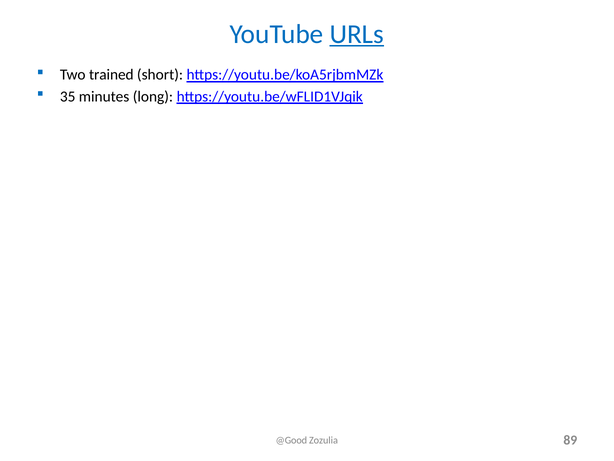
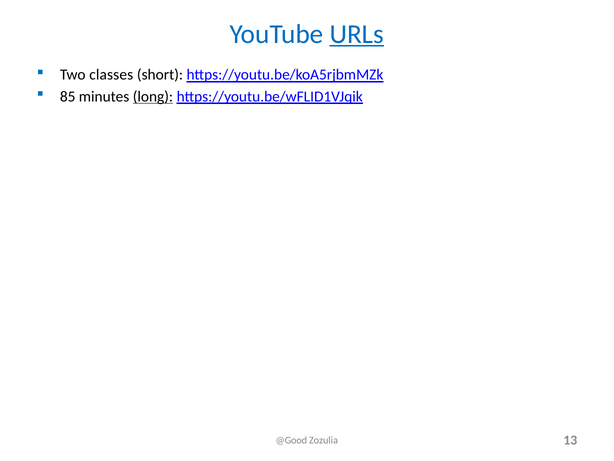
trained: trained -> classes (111, 75)
35: 35 -> 85 (68, 97)
long underline: none -> present (153, 97)
89: 89 -> 13 (570, 440)
